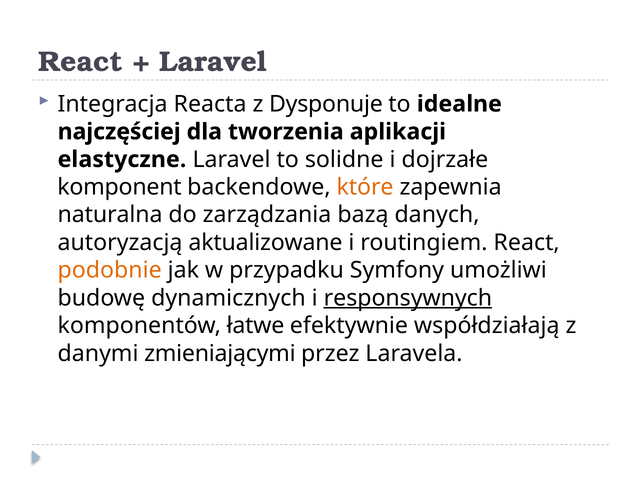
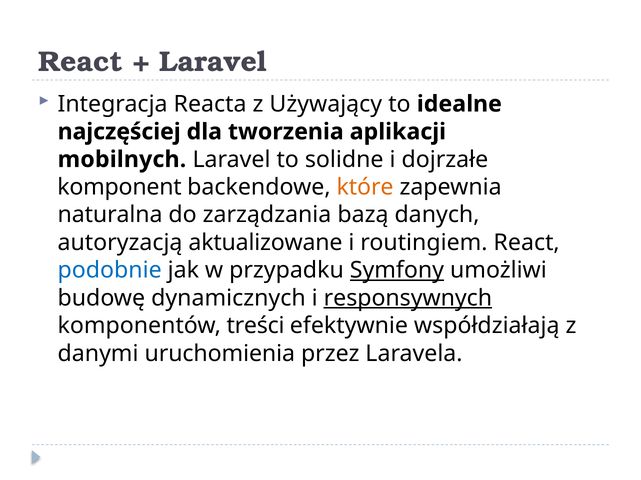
Dysponuje: Dysponuje -> Używający (326, 104)
elastyczne: elastyczne -> mobilnych (122, 160)
podobnie colour: orange -> blue (110, 271)
Symfony underline: none -> present (397, 271)
łatwe: łatwe -> treści (256, 326)
zmieniającymi: zmieniającymi -> uruchomienia (220, 354)
